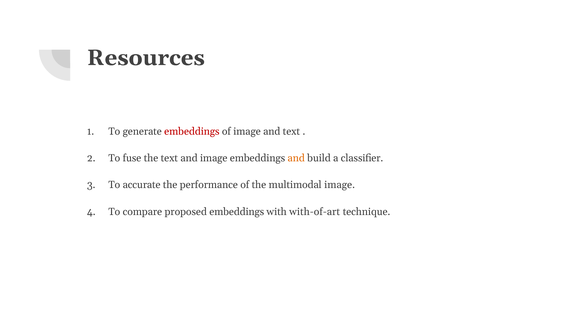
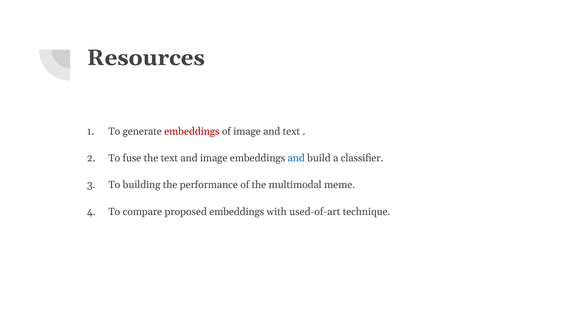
and colour: orange -> blue (296, 158)
accurate: accurate -> building (142, 185)
multimodal image: image -> meme (340, 185)
with-of-art: with-of-art -> used-of-art (315, 212)
